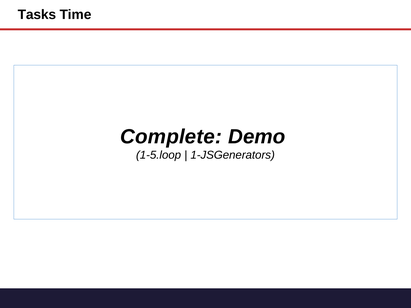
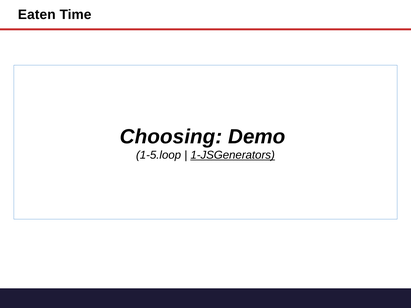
Tasks: Tasks -> Eaten (37, 15)
Complete: Complete -> Choosing (171, 137)
1-JSGenerators underline: none -> present (233, 155)
